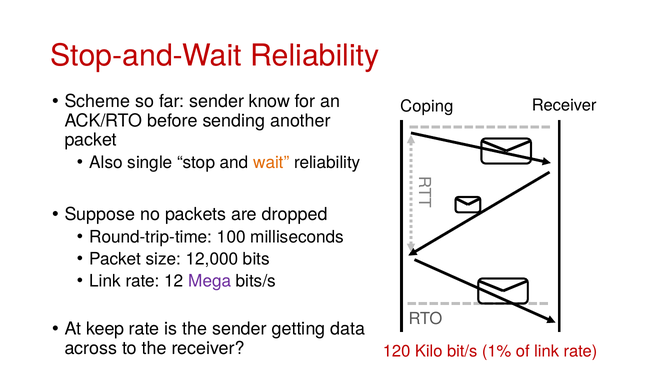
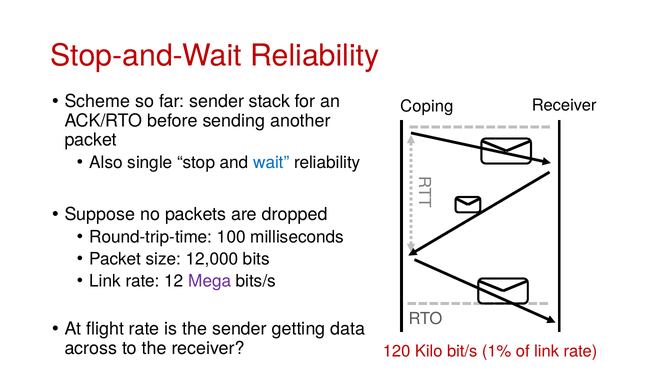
know: know -> stack (269, 101)
wait colour: orange -> blue (271, 162)
keep: keep -> flight (105, 329)
